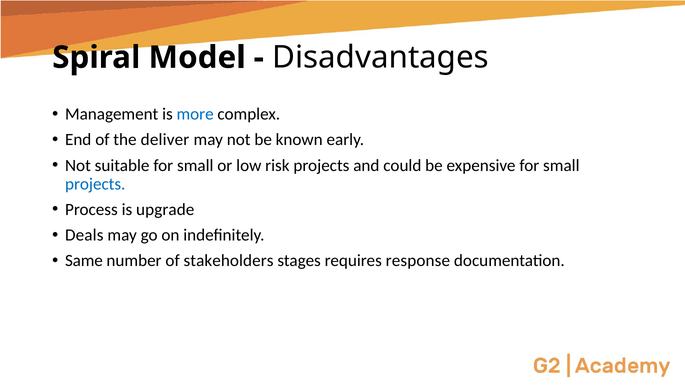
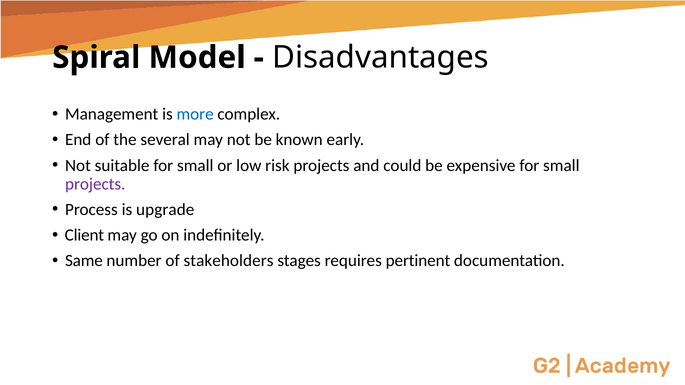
deliver: deliver -> several (165, 140)
projects colour: blue -> purple (95, 184)
Deals: Deals -> Client (84, 235)
response: response -> pertinent (418, 261)
